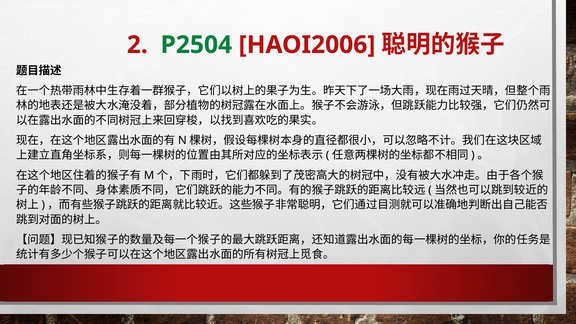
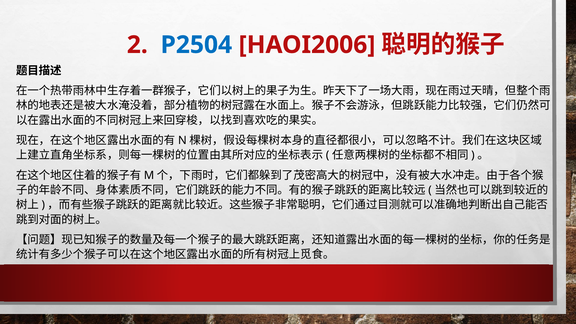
P2504 colour: green -> blue (196, 45)
